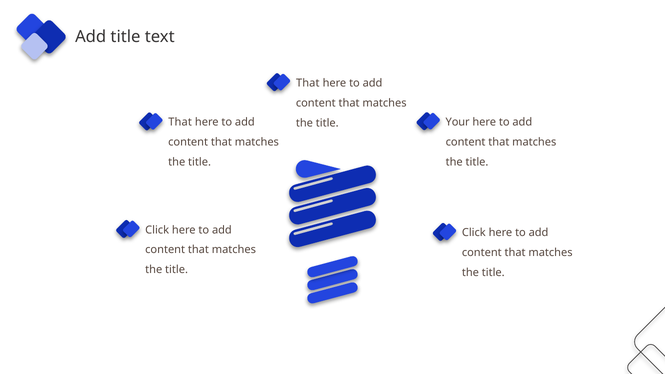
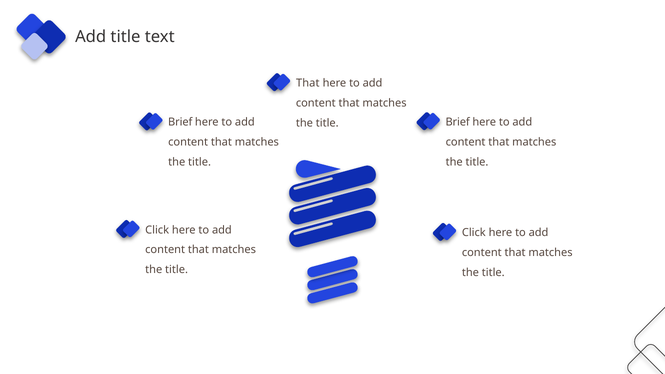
That: That -> Brief (180, 122)
Your: Your -> Brief (458, 122)
